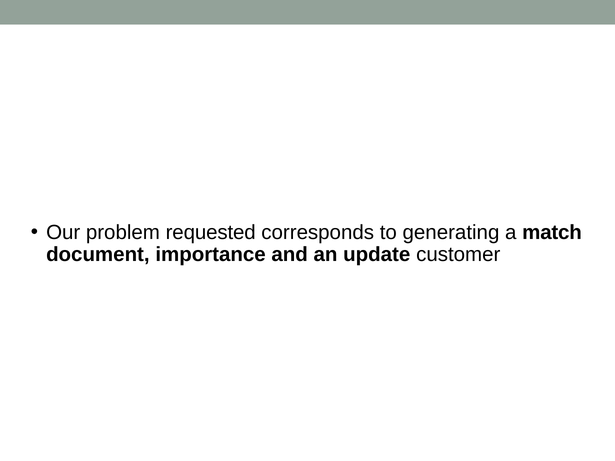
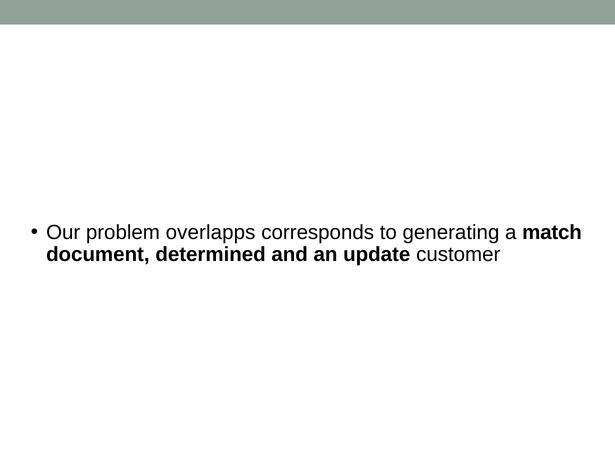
requested: requested -> overlapps (211, 232)
importance: importance -> determined (211, 255)
